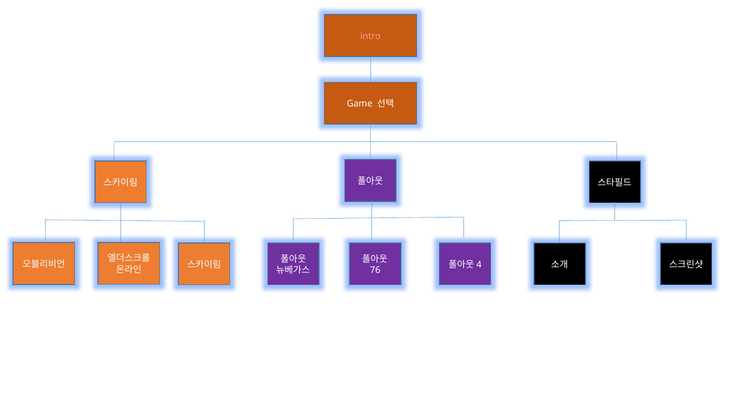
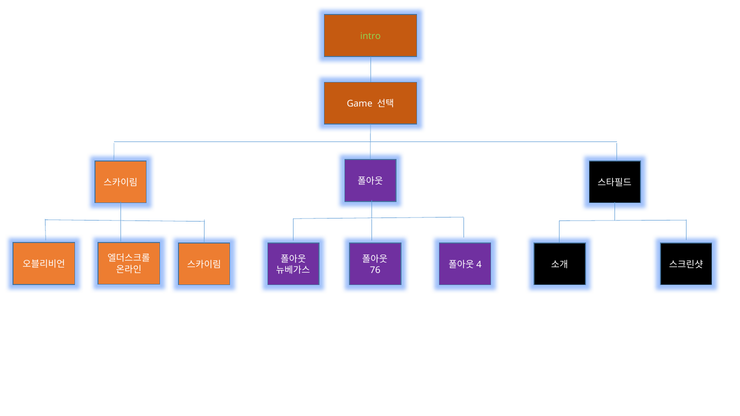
intro colour: pink -> light green (370, 36)
